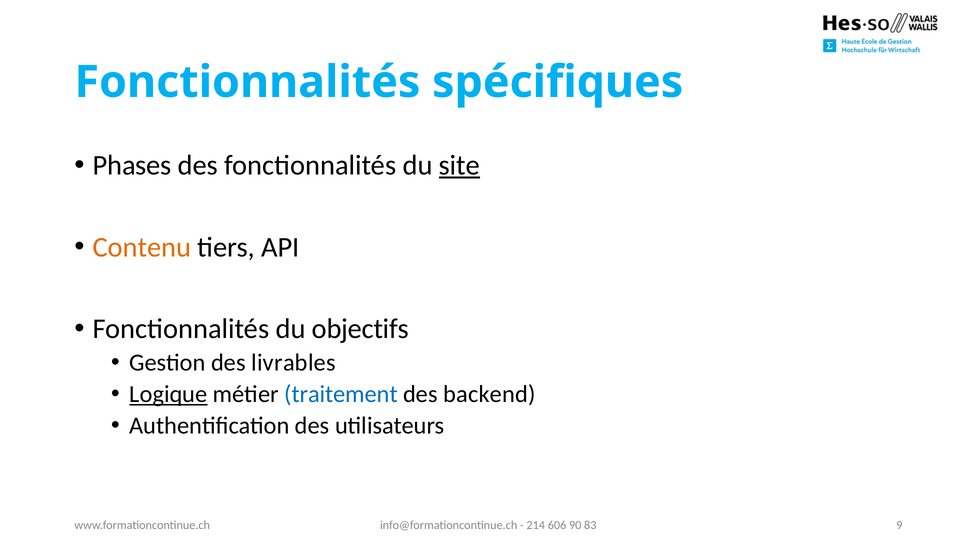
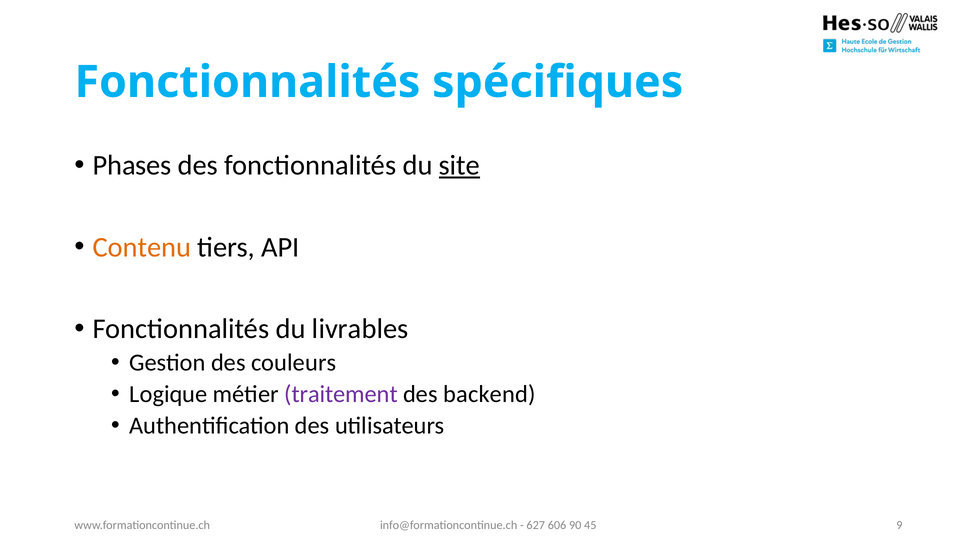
objectifs: objectifs -> livrables (360, 329)
livrables: livrables -> couleurs (294, 362)
Logique underline: present -> none (168, 394)
traitement colour: blue -> purple (341, 394)
214: 214 -> 627 (536, 525)
83: 83 -> 45 (590, 525)
